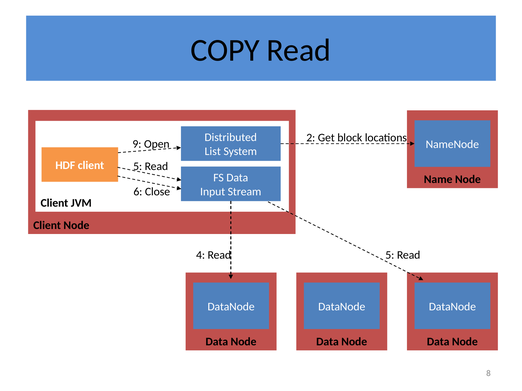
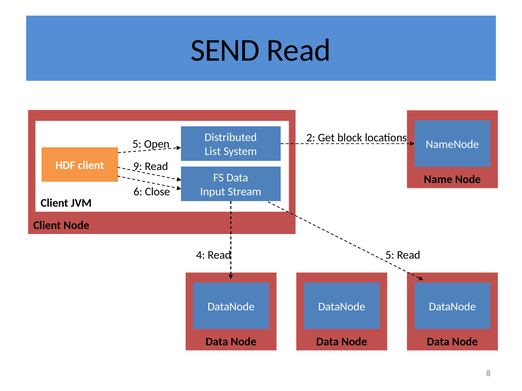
COPY: COPY -> SEND (225, 51)
9: 9 -> 5 (137, 144)
5: 5 -> 9 (138, 167)
